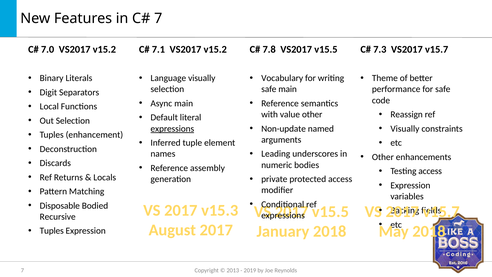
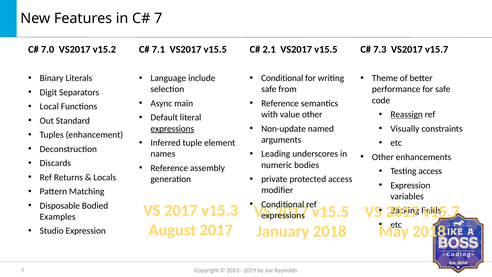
7.1 VS2017 v15.2: v15.2 -> v15.5 (215, 49)
7.8: 7.8 -> 2.1 (269, 49)
Language visually: visually -> include (202, 78)
Vocabulary: Vocabulary -> Conditional (282, 78)
safe main: main -> from (288, 89)
Reassign underline: none -> present (407, 114)
Out Selection: Selection -> Standard (73, 121)
Recursive: Recursive -> Examples (58, 217)
Tuples: Tuples -> Studio (52, 231)
